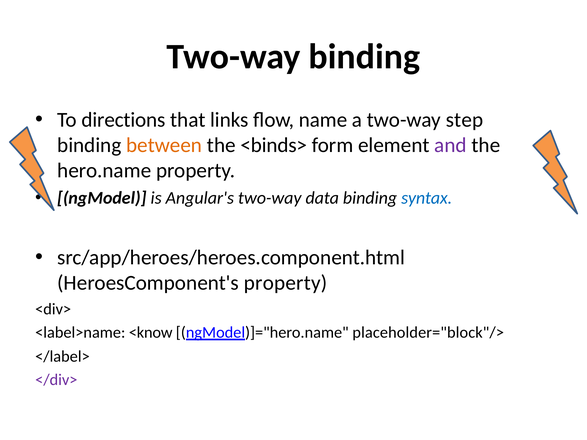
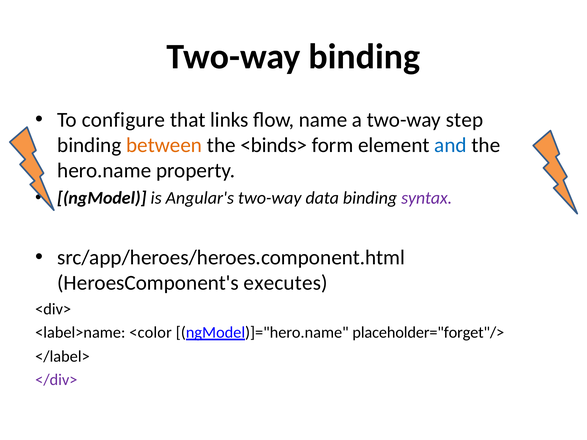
directions: directions -> configure (123, 120)
and colour: purple -> blue (451, 145)
syntax colour: blue -> purple (427, 198)
HeroesComponent's property: property -> executes (286, 283)
<know: <know -> <color (151, 333)
placeholder="block"/>: placeholder="block"/> -> placeholder="forget"/> (428, 333)
